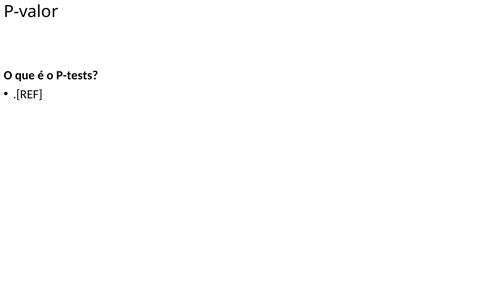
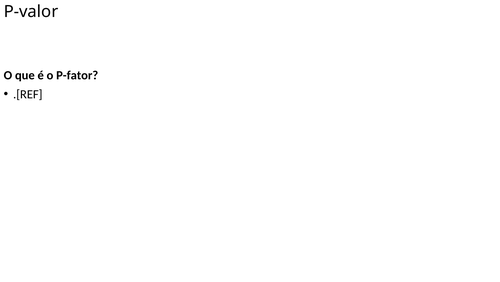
P-tests: P-tests -> P-fator (77, 75)
